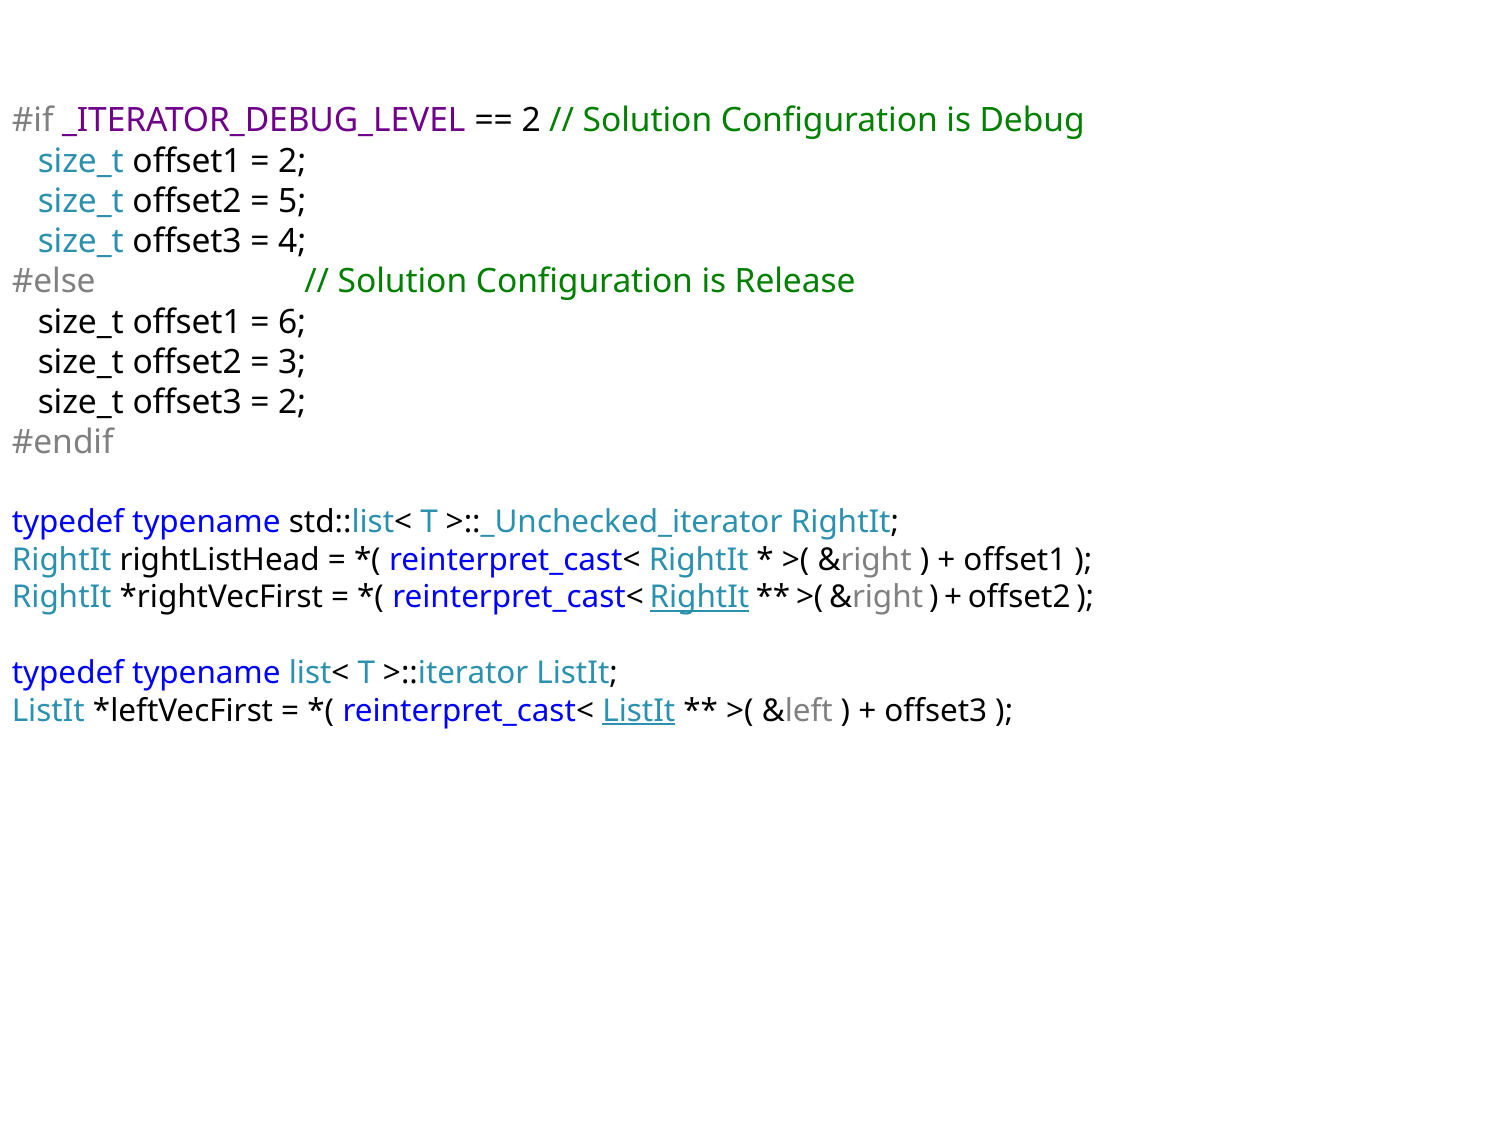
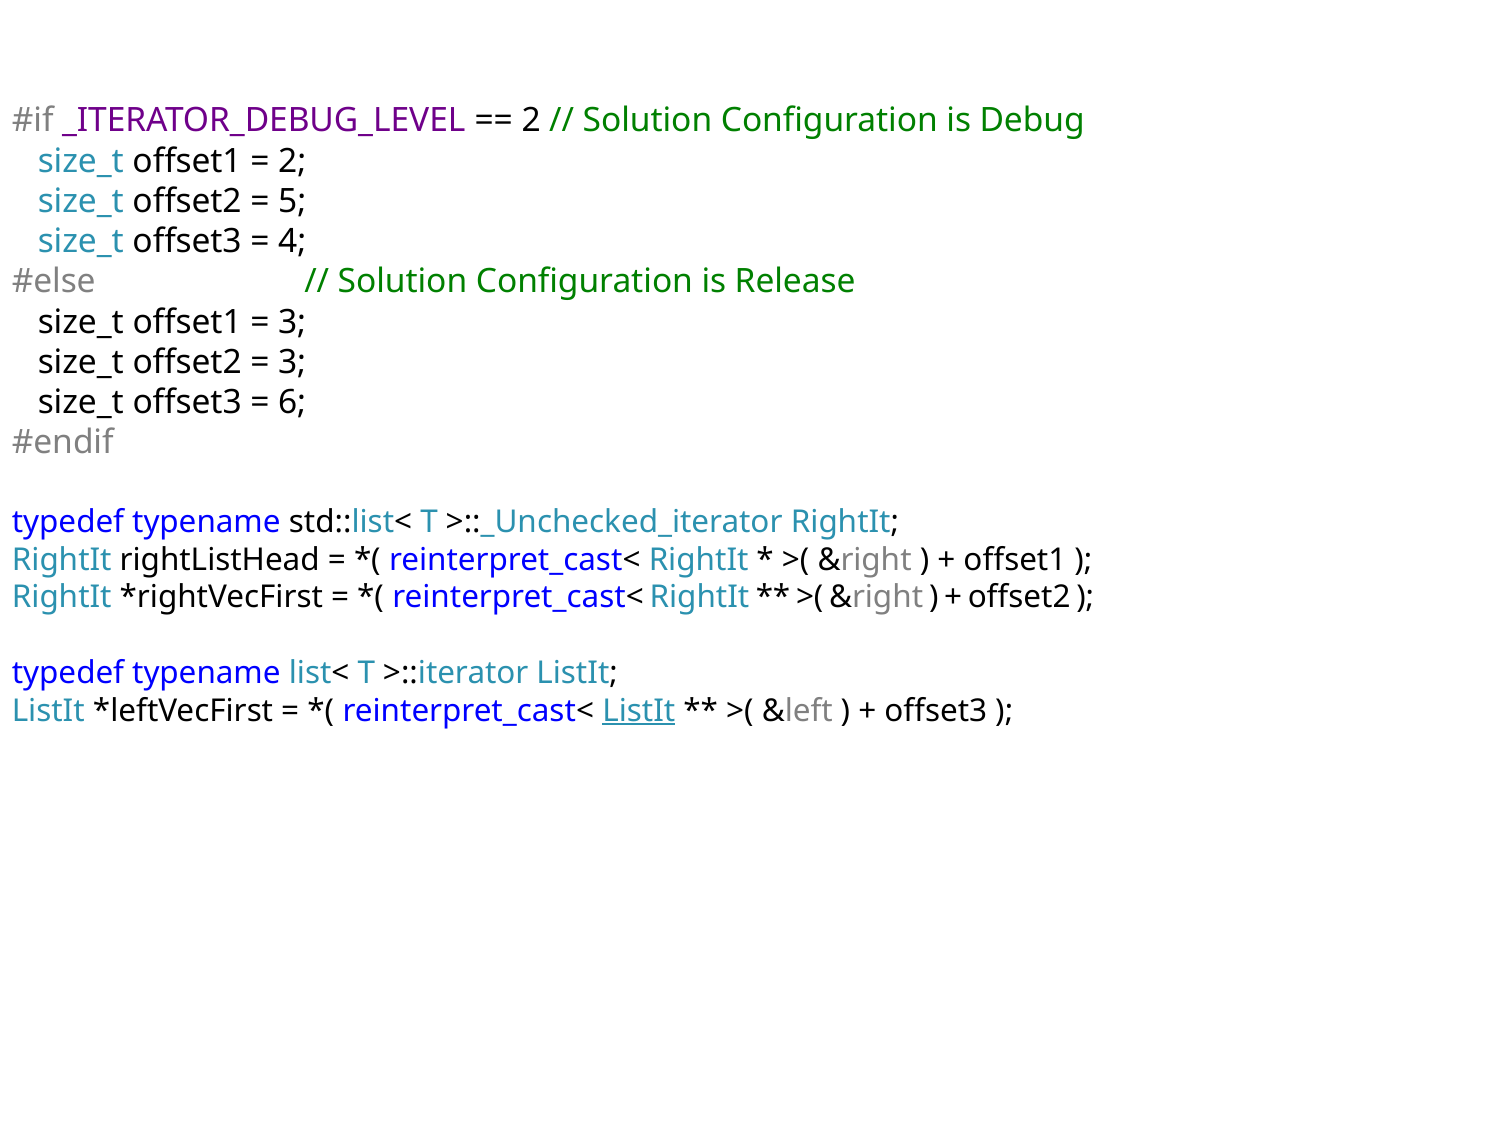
6: 6 -> 3 (292, 322)
2: 2 -> 6 (292, 402)
RightIt underline: present -> none (699, 597)
